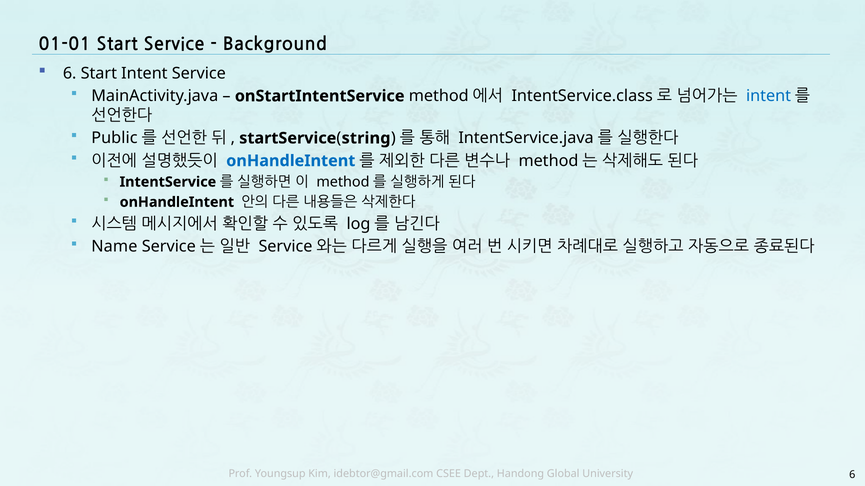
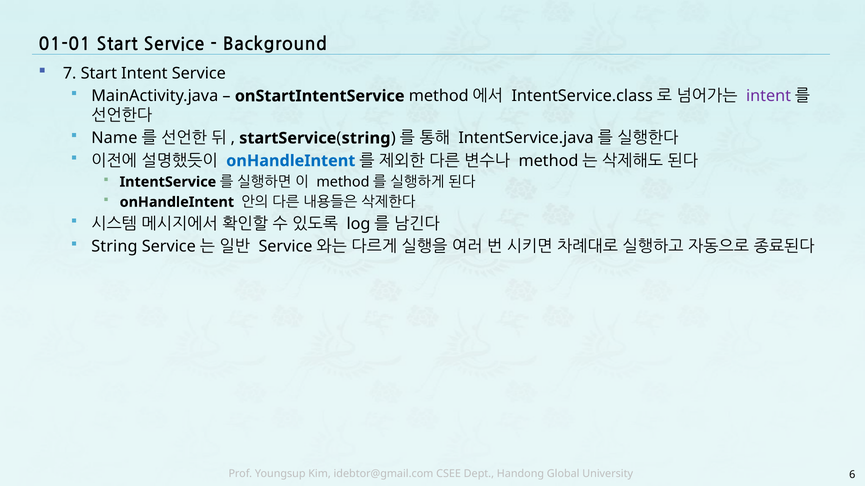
6: 6 -> 7 (70, 73)
intent colour: blue -> purple (768, 96)
Public: Public -> Name (114, 138)
Name: Name -> String (114, 247)
